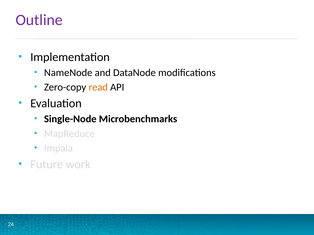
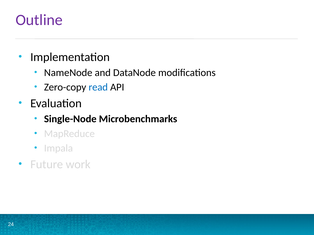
read colour: orange -> blue (98, 87)
